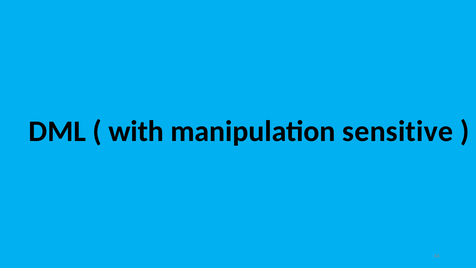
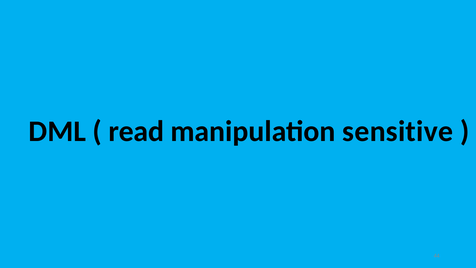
with: with -> read (136, 131)
